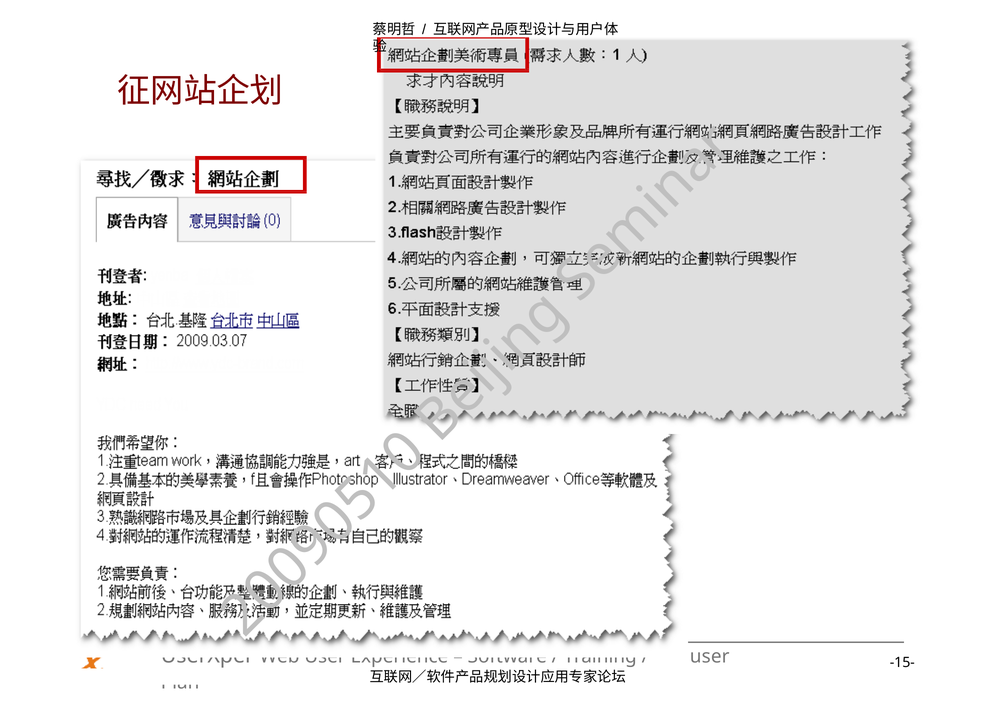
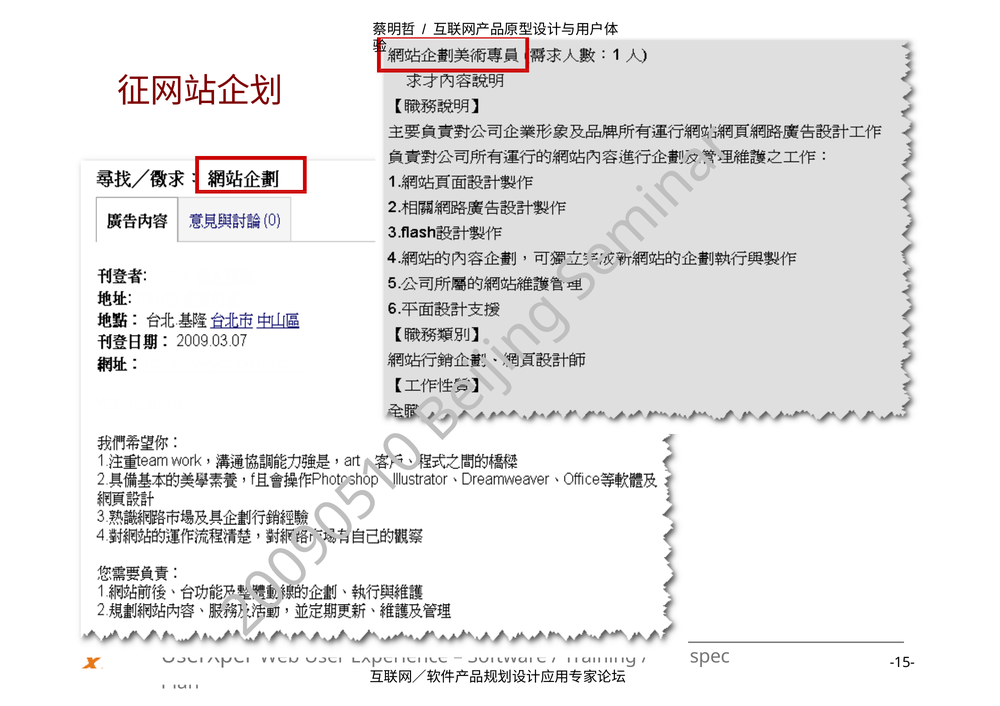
user: user -> spec (710, 657)
